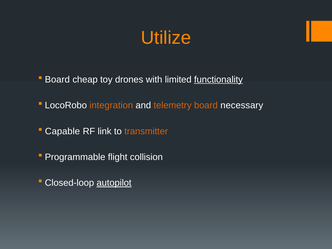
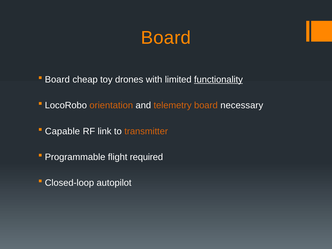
Utilize: Utilize -> Board (166, 38)
integration: integration -> orientation (111, 105)
collision: collision -> required (146, 157)
autopilot underline: present -> none (114, 183)
